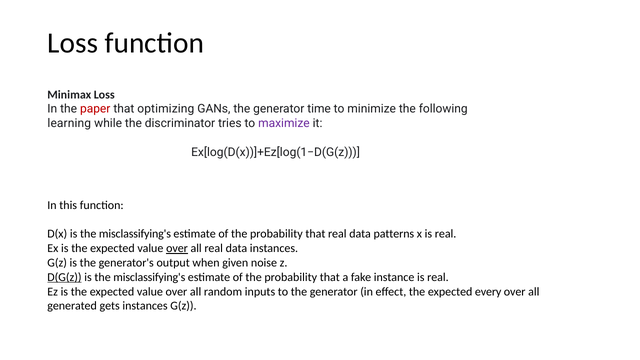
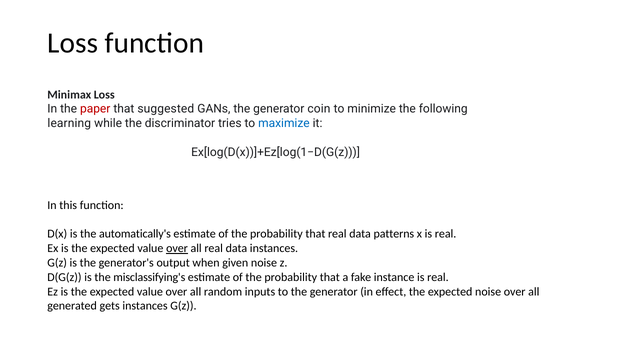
optimizing: optimizing -> suggested (166, 109)
time: time -> coin (319, 109)
maximize colour: purple -> blue (284, 123)
D(x is the misclassifying's: misclassifying's -> automatically's (135, 234)
D(G(z underline: present -> none (64, 277)
expected every: every -> noise (488, 292)
